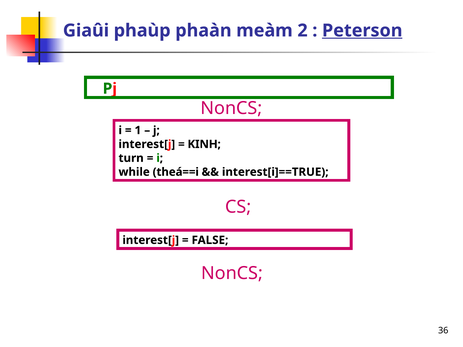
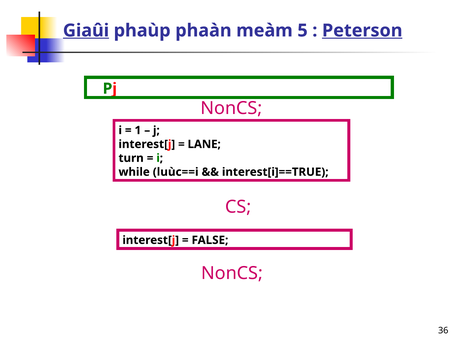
Giaûi underline: none -> present (86, 31)
2: 2 -> 5 (303, 31)
KINH: KINH -> LANE (204, 144)
theá==i: theá==i -> luùc==i (176, 172)
